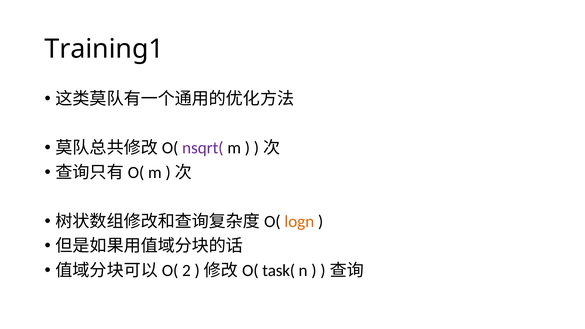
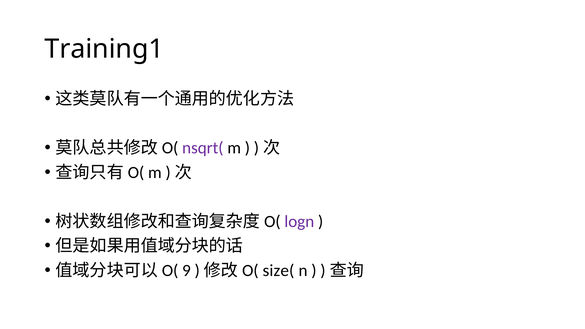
logn colour: orange -> purple (299, 222)
2: 2 -> 9 (186, 271)
task(: task( -> size( (278, 271)
